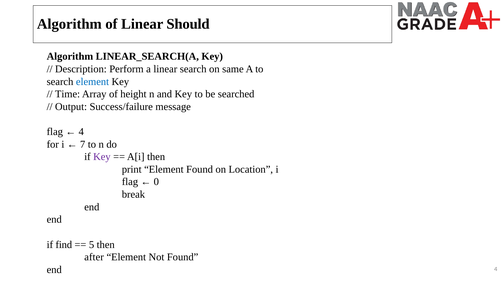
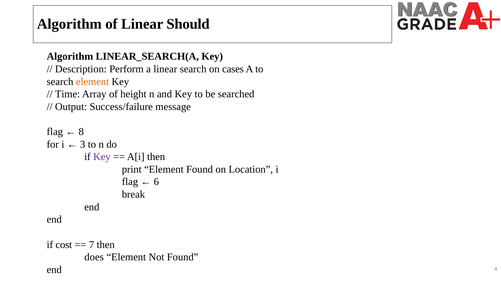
same: same -> cases (233, 69)
element colour: blue -> orange (92, 82)
4: 4 -> 8 (81, 132)
7: 7 -> 3 (83, 144)
0: 0 -> 6 (156, 182)
find: find -> cost (64, 244)
5: 5 -> 7 (92, 244)
after: after -> does (94, 257)
